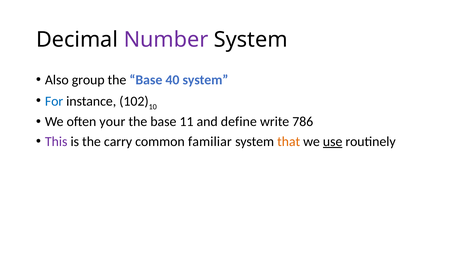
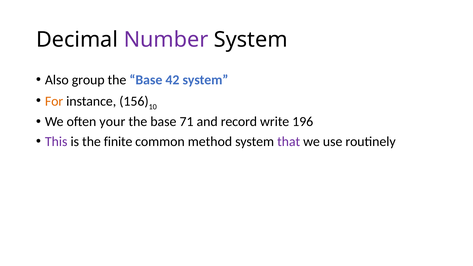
40: 40 -> 42 (172, 80)
For colour: blue -> orange (54, 101)
102: 102 -> 156 (134, 101)
11: 11 -> 71 (187, 122)
define: define -> record (239, 122)
786: 786 -> 196 (303, 122)
carry: carry -> finite (118, 142)
familiar: familiar -> method (210, 142)
that colour: orange -> purple (289, 142)
use underline: present -> none (333, 142)
